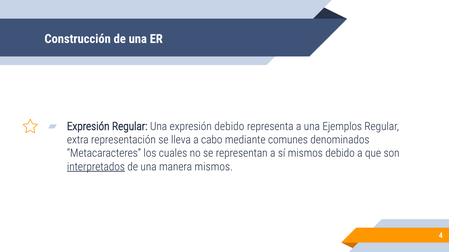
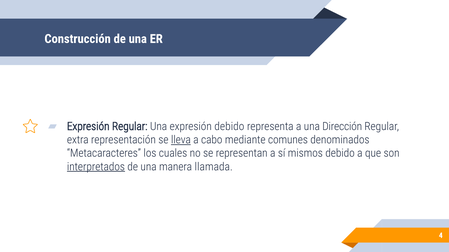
Ejemplos: Ejemplos -> Dirección (342, 127)
lleva underline: none -> present (181, 140)
manera mismos: mismos -> llamada (214, 167)
